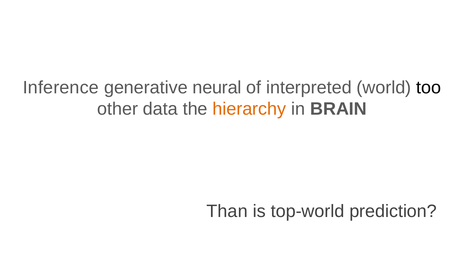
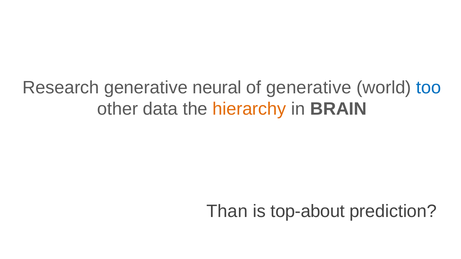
Inference: Inference -> Research (61, 88)
of interpreted: interpreted -> generative (309, 88)
too colour: black -> blue (429, 88)
top-world: top-world -> top-about (308, 212)
